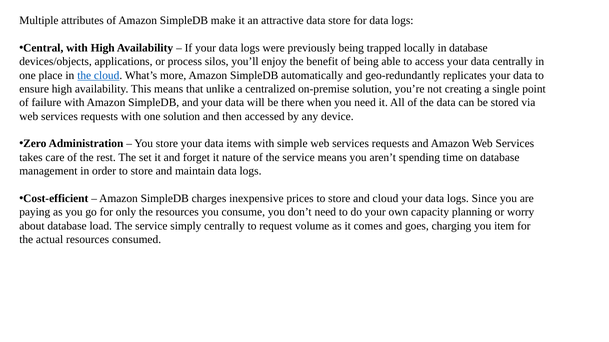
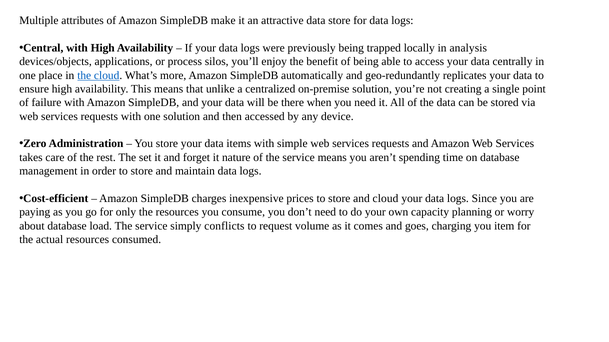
in database: database -> analysis (468, 48)
simply centrally: centrally -> conflicts (224, 226)
